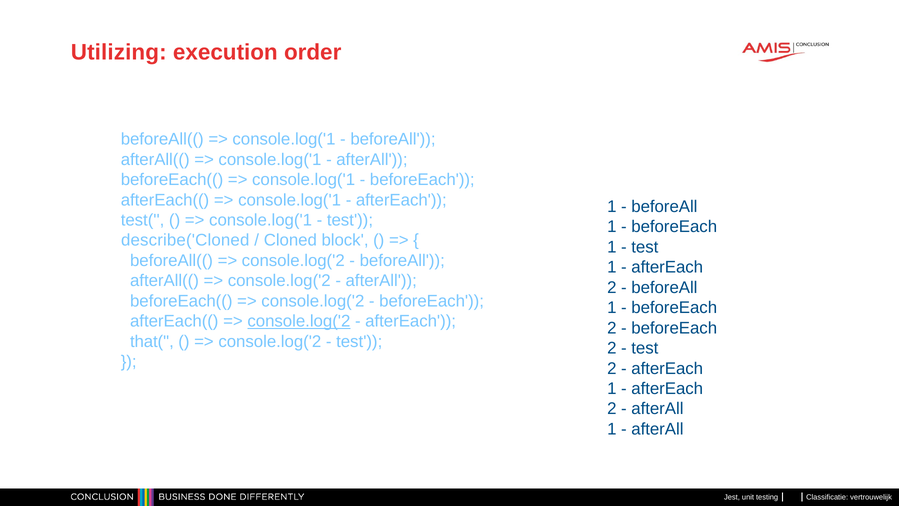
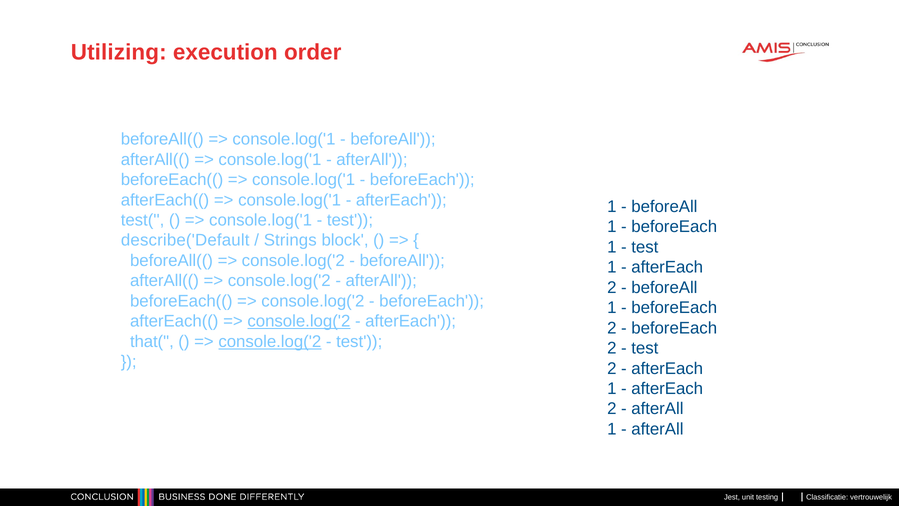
describe('Cloned: describe('Cloned -> describe('Default (185, 240)
Cloned: Cloned -> Strings (290, 240)
console.log('2 underline: none -> present (270, 341)
